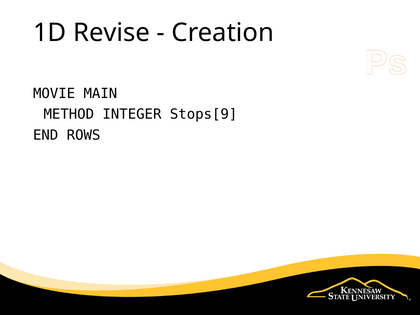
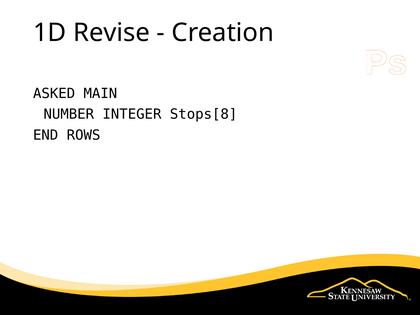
MOVIE: MOVIE -> ASKED (54, 93)
METHOD: METHOD -> NUMBER (69, 114)
Stops[9: Stops[9 -> Stops[8 (204, 114)
